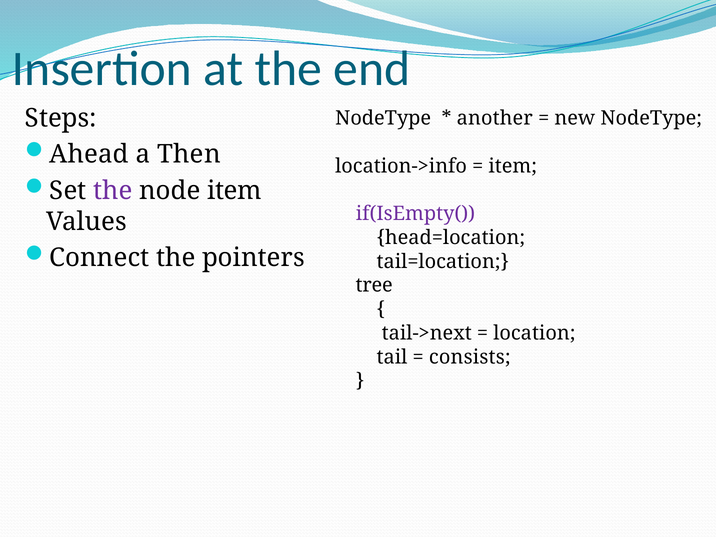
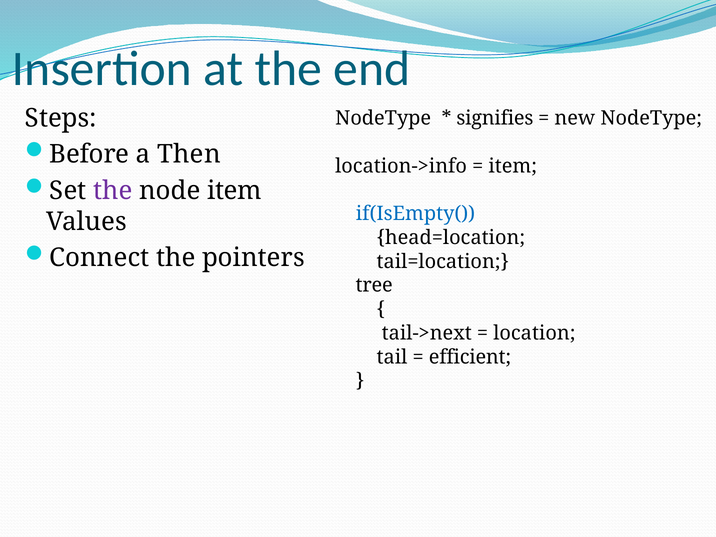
another: another -> signifies (495, 118)
Ahead: Ahead -> Before (89, 154)
if(IsEmpty( colour: purple -> blue (415, 214)
consists: consists -> efficient (470, 357)
